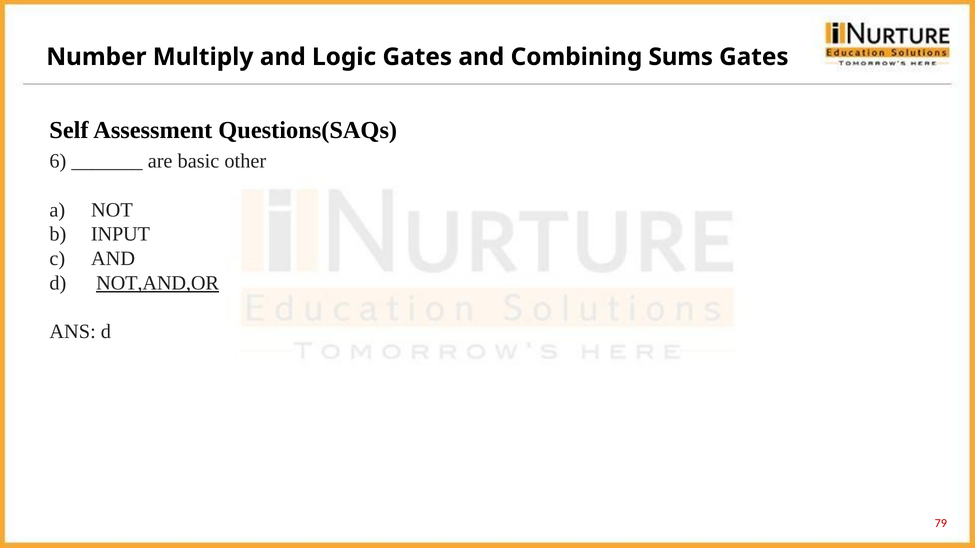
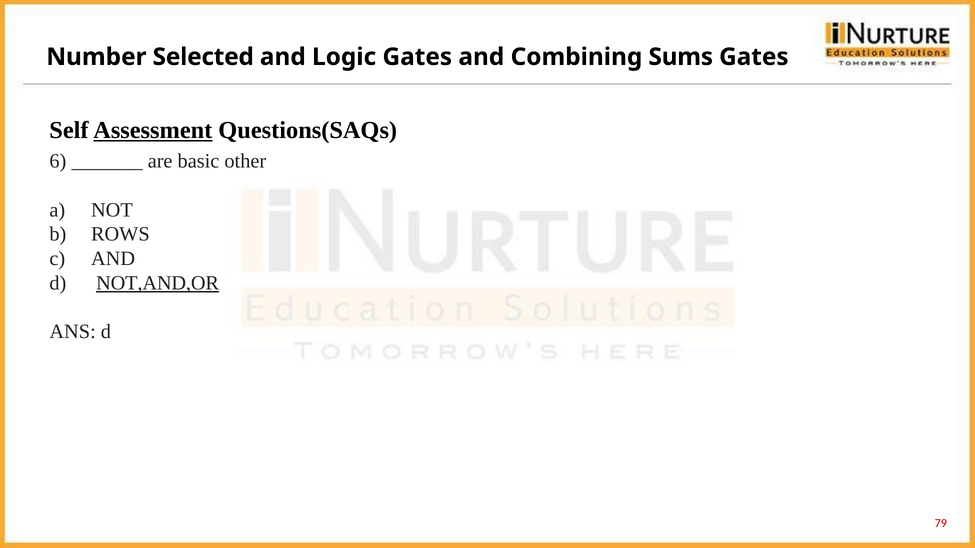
Multiply: Multiply -> Selected (203, 57)
Assessment underline: none -> present (153, 130)
INPUT: INPUT -> ROWS (120, 234)
